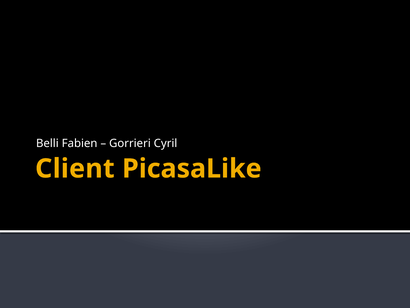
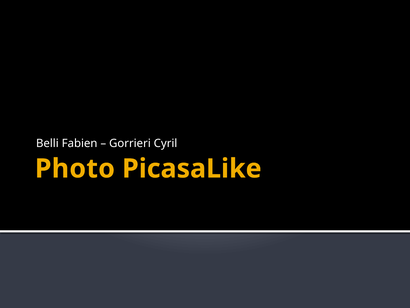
Client: Client -> Photo (75, 168)
